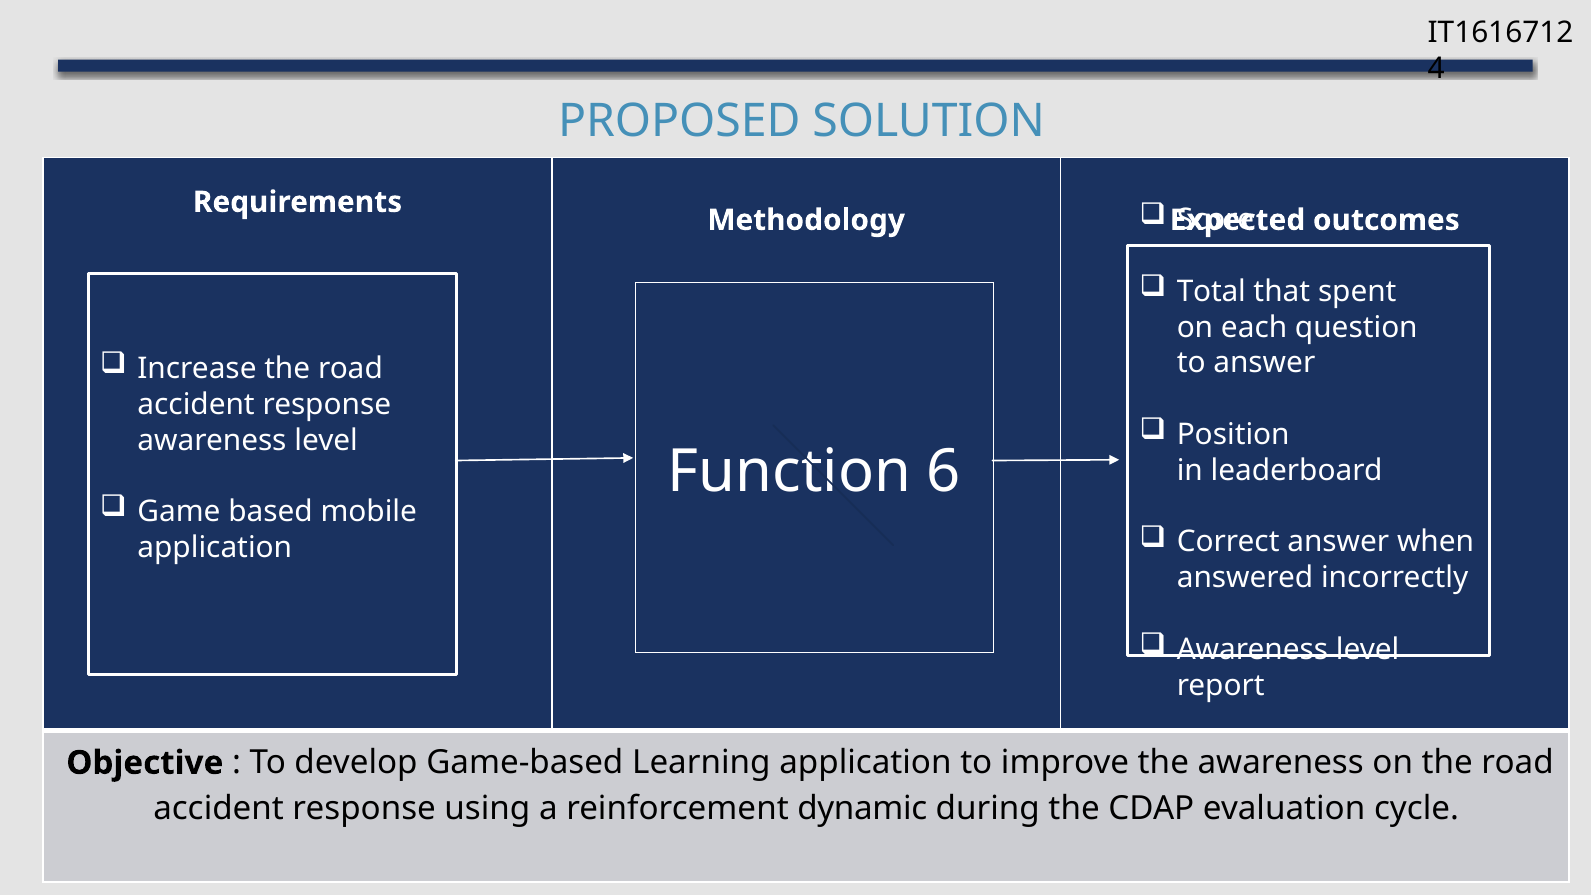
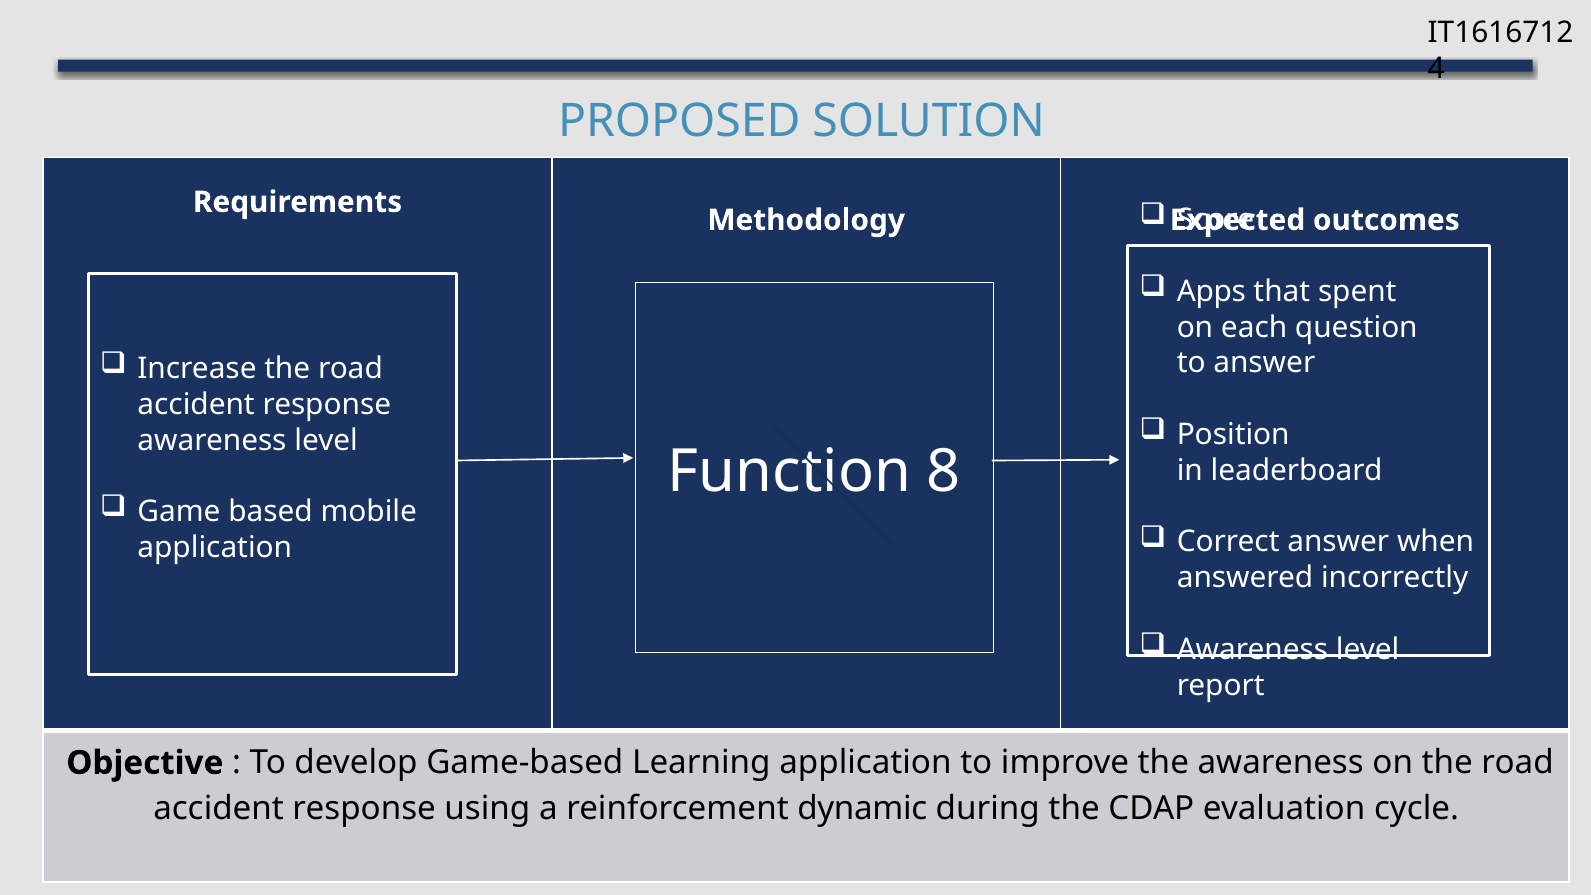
Total: Total -> Apps (1211, 291)
6: 6 -> 8 (944, 472)
